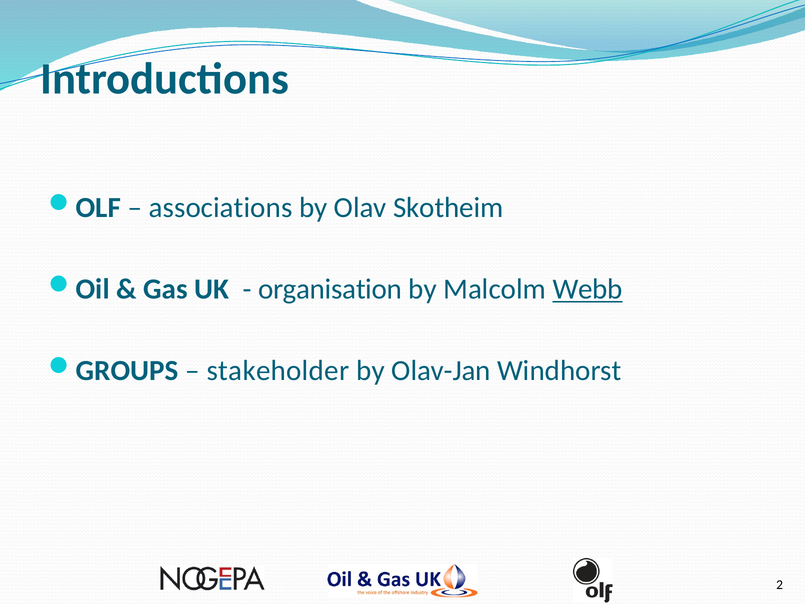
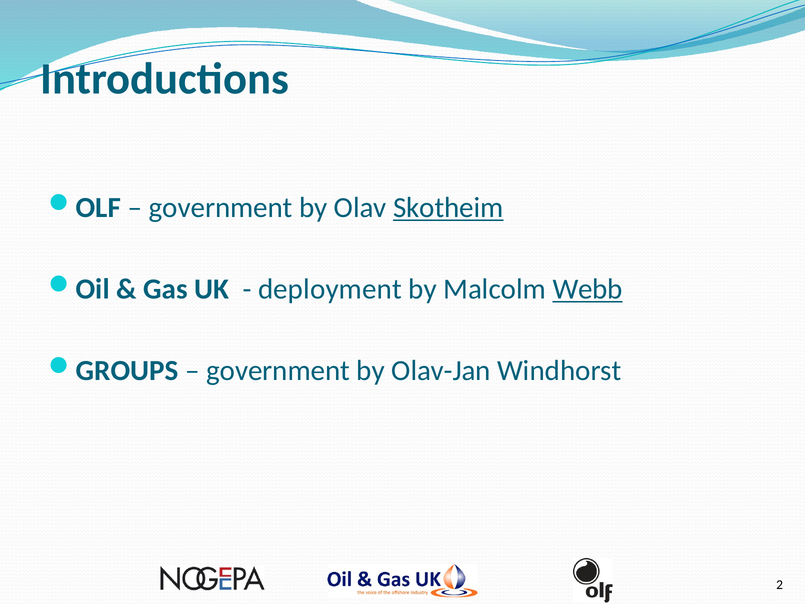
associations: associations -> government (221, 208)
Skotheim underline: none -> present (448, 208)
organisation: organisation -> deployment (330, 289)
stakeholder: stakeholder -> government (278, 371)
